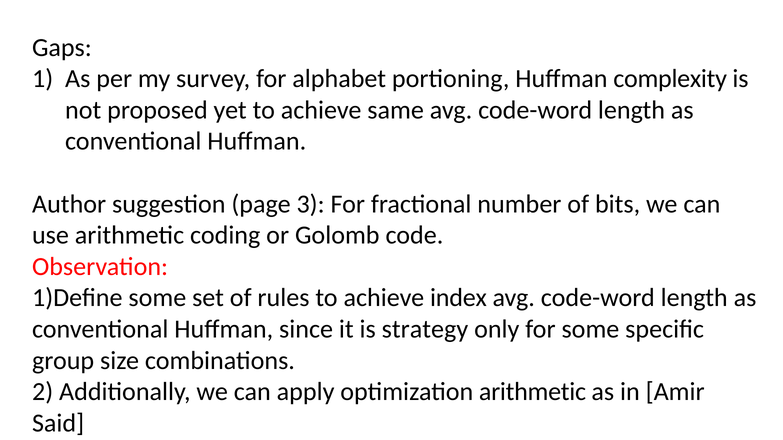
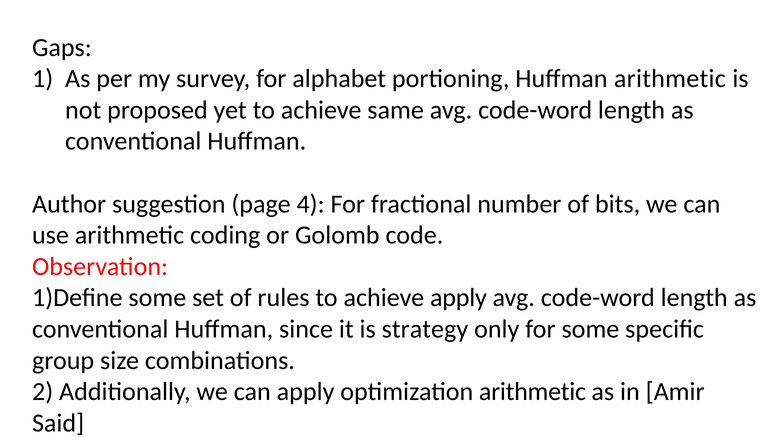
Huffman complexity: complexity -> arithmetic (670, 79)
3: 3 -> 4 (311, 204)
achieve index: index -> apply (458, 298)
